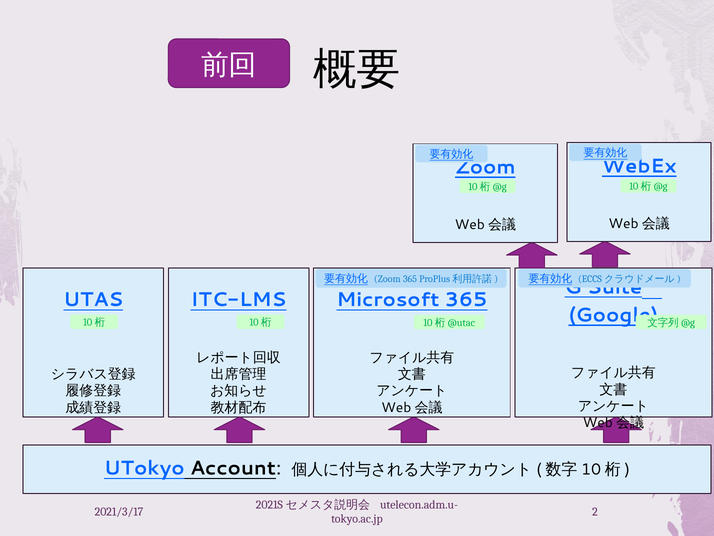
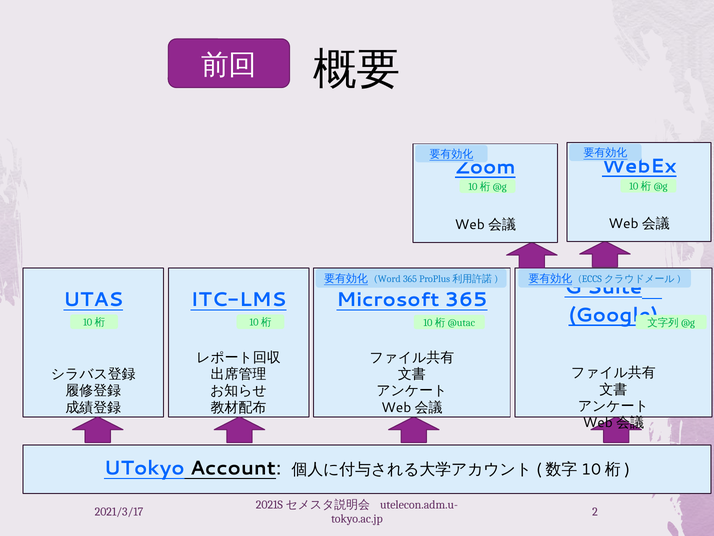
Zoom: Zoom -> Word (387, 279)
